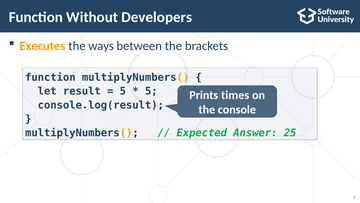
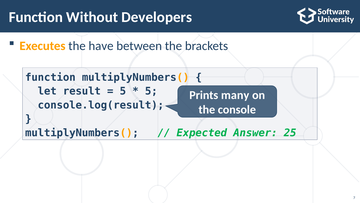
ways: ways -> have (101, 46)
times: times -> many (235, 95)
